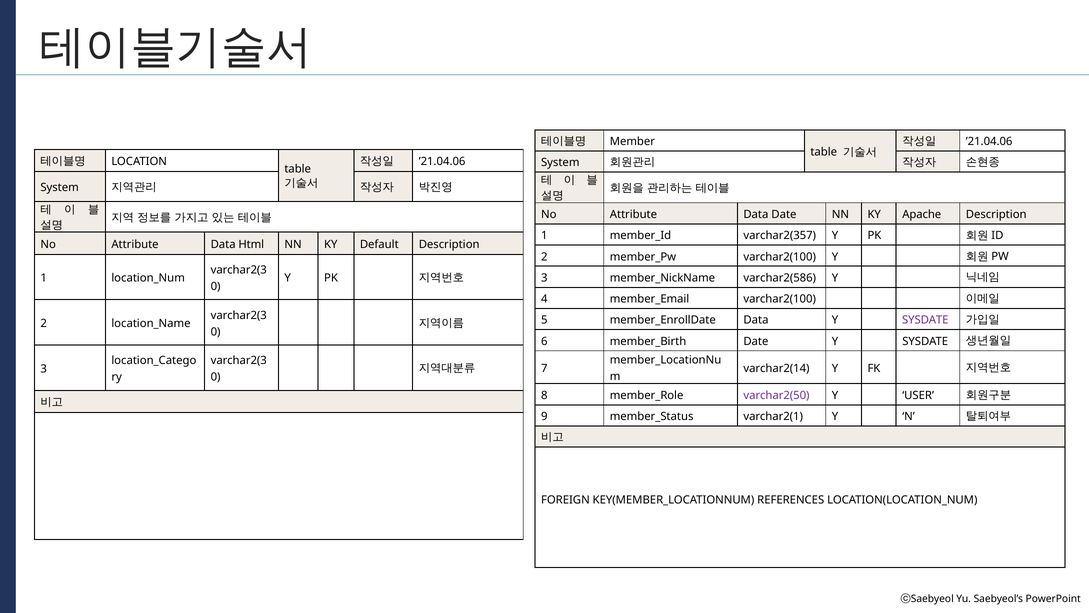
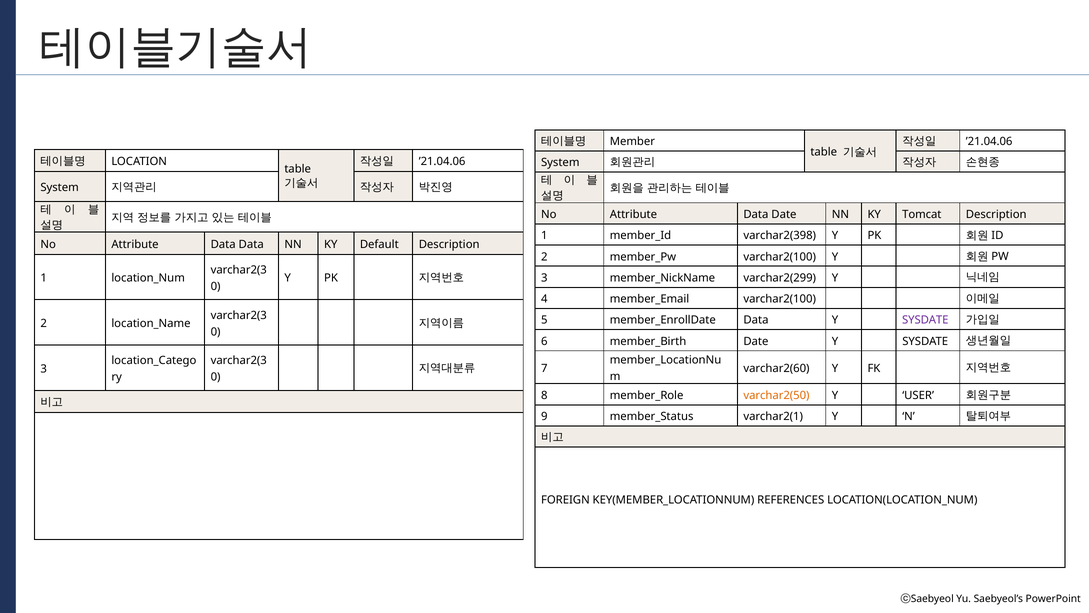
Apache: Apache -> Tomcat (922, 214)
varchar2(357: varchar2(357 -> varchar2(398 (780, 235)
Data Html: Html -> Data (251, 244)
varchar2(586: varchar2(586 -> varchar2(299 (780, 278)
varchar2(14: varchar2(14 -> varchar2(60 (776, 368)
varchar2(50 colour: purple -> orange (776, 395)
